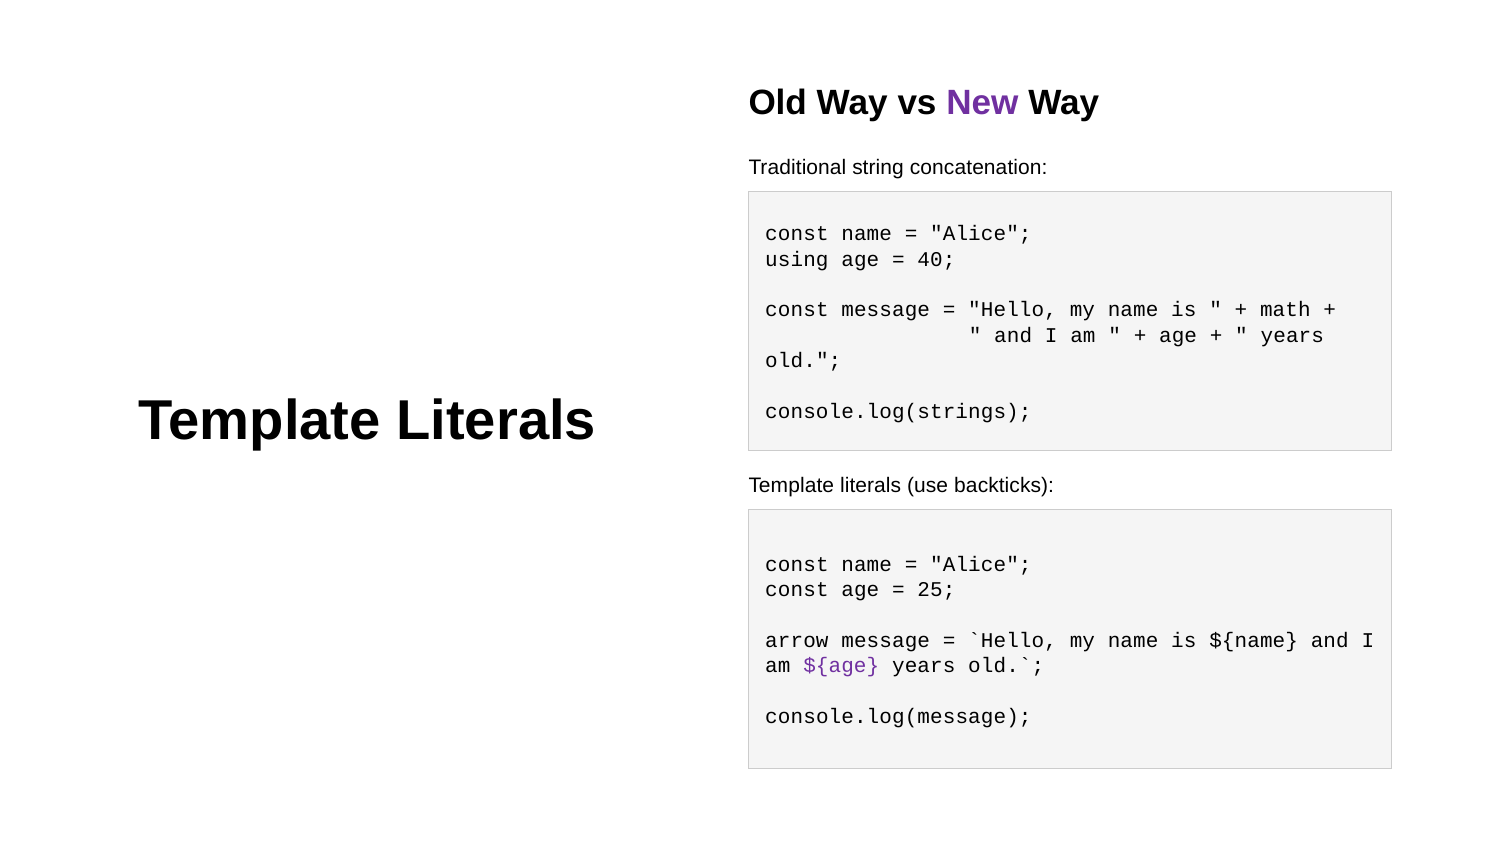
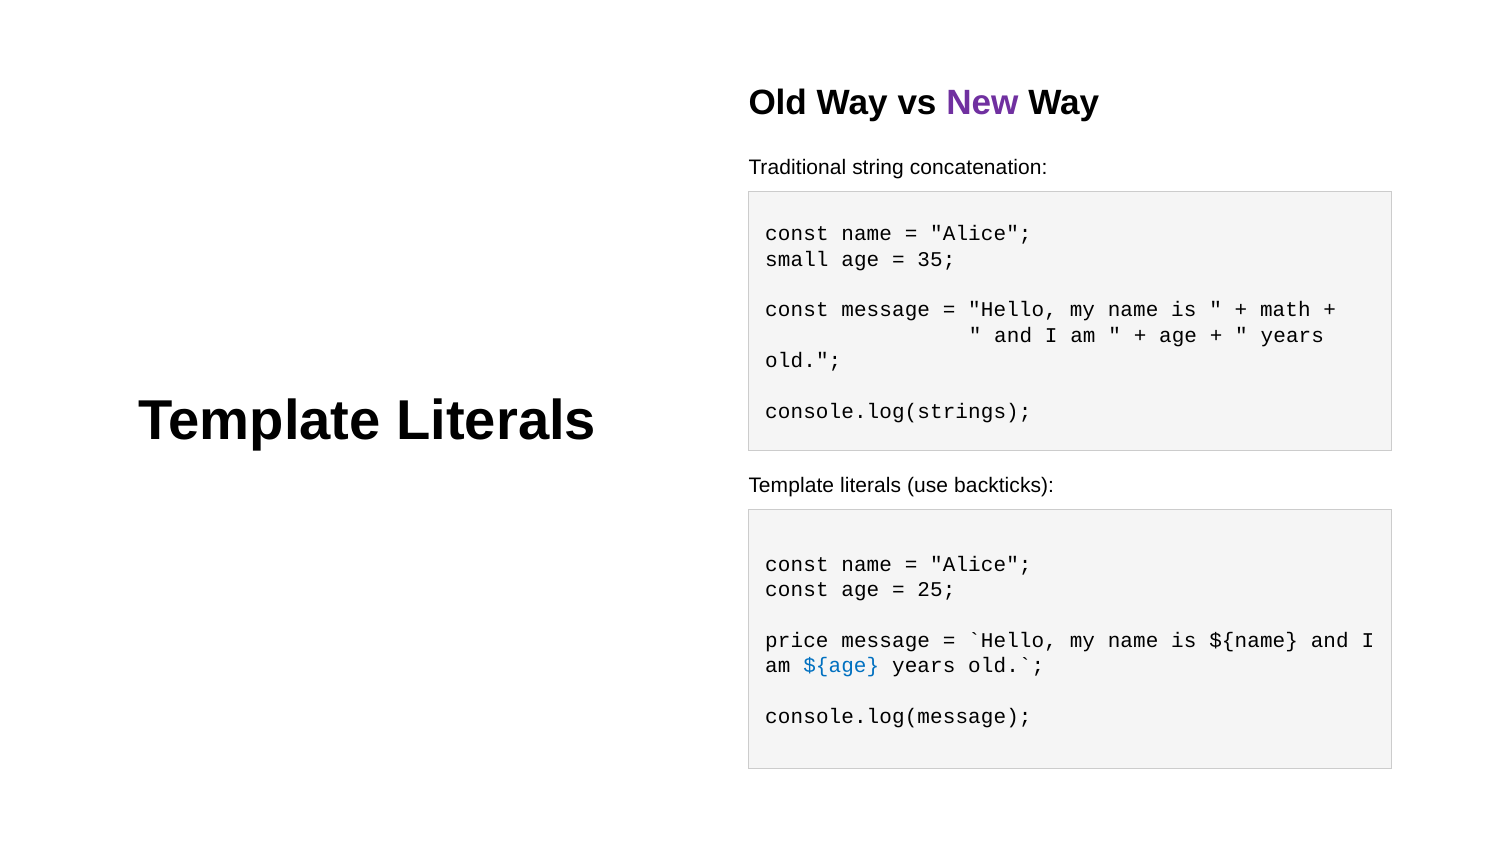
using: using -> small (797, 259)
40: 40 -> 35 (936, 259)
arrow: arrow -> price (797, 641)
${age colour: purple -> blue (841, 666)
